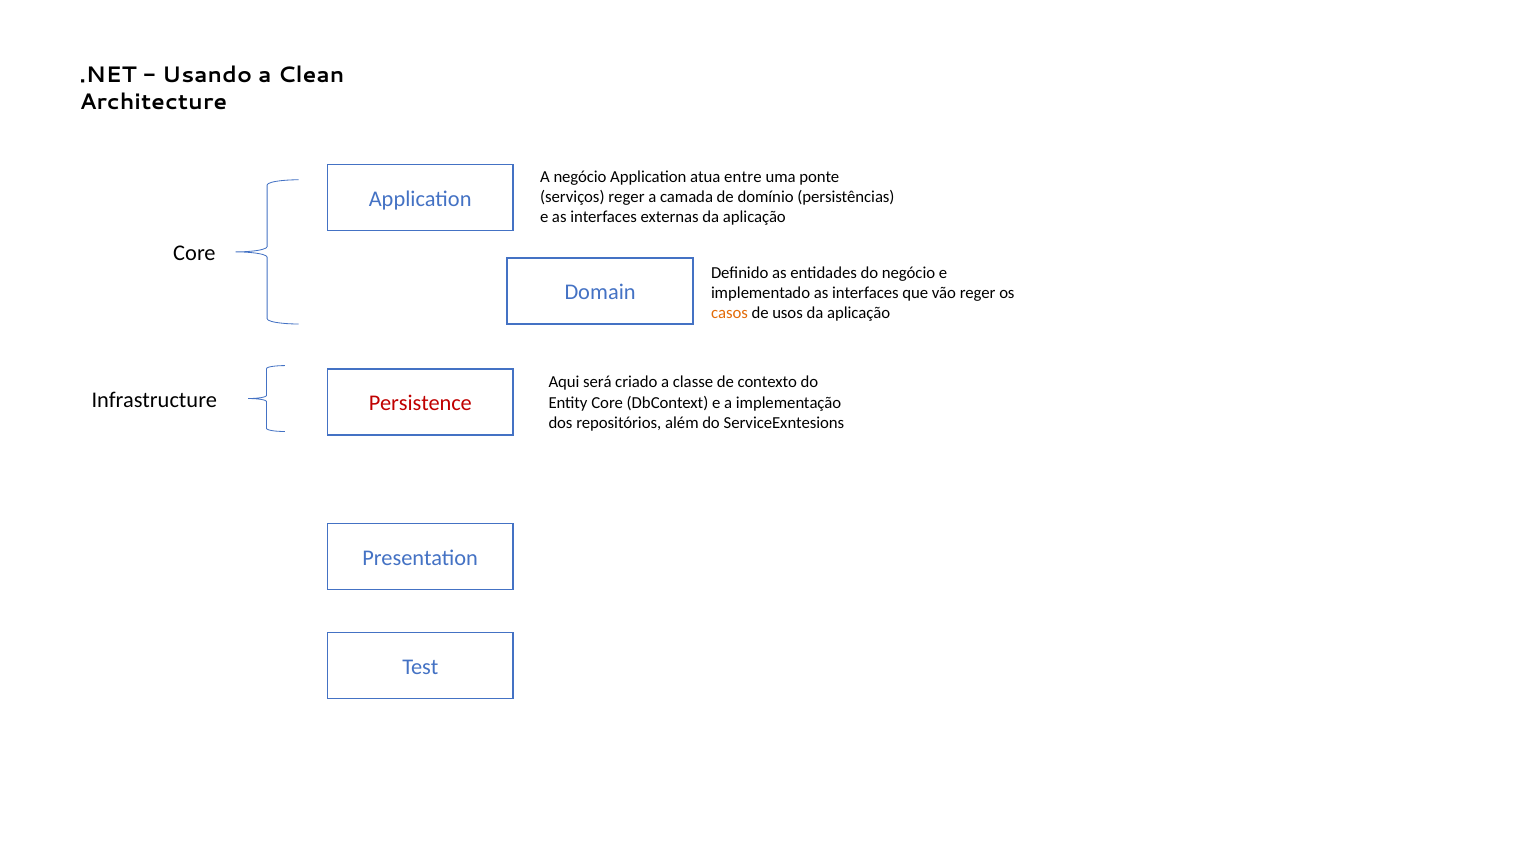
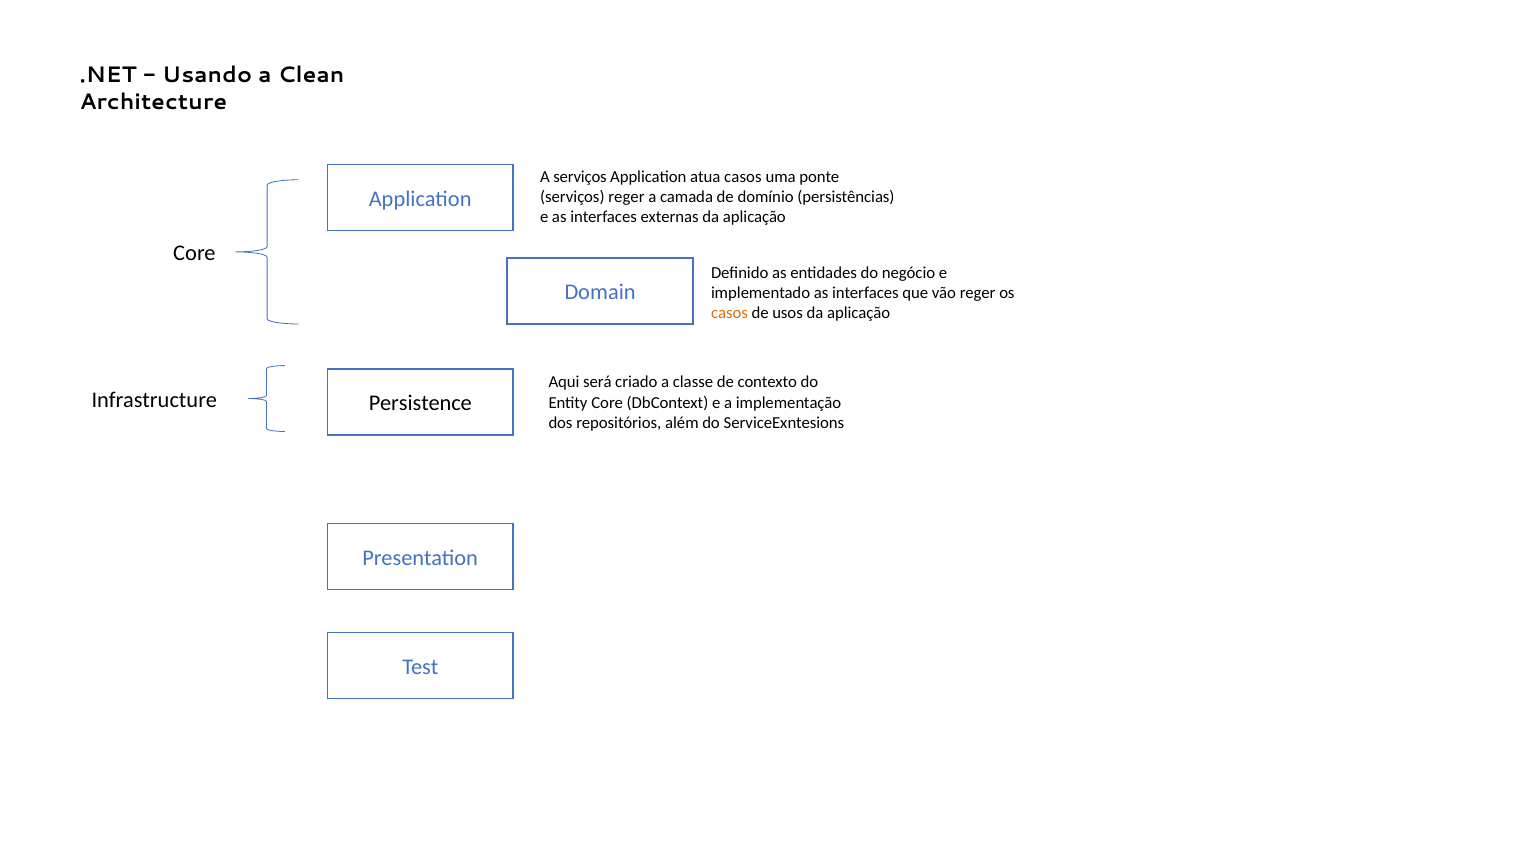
A negócio: negócio -> serviços (580, 177)
atua entre: entre -> casos (743, 177)
Persistence colour: red -> black (420, 404)
